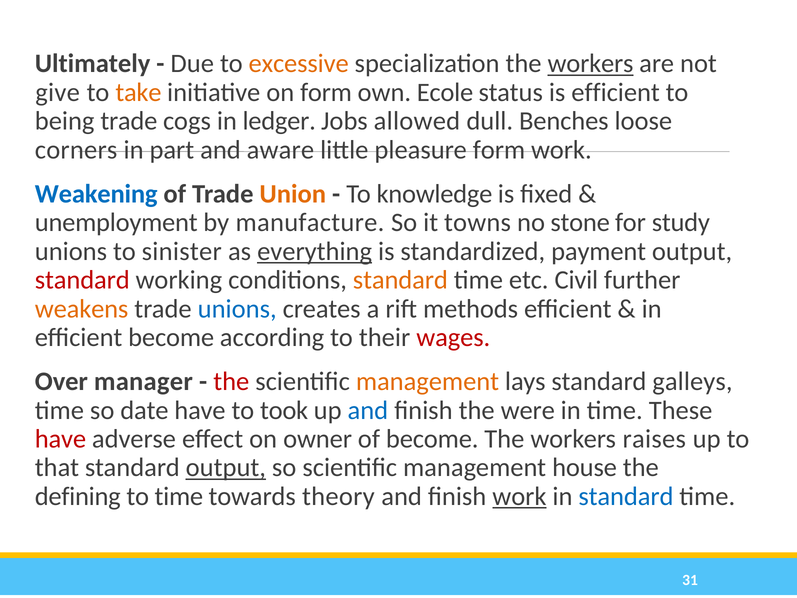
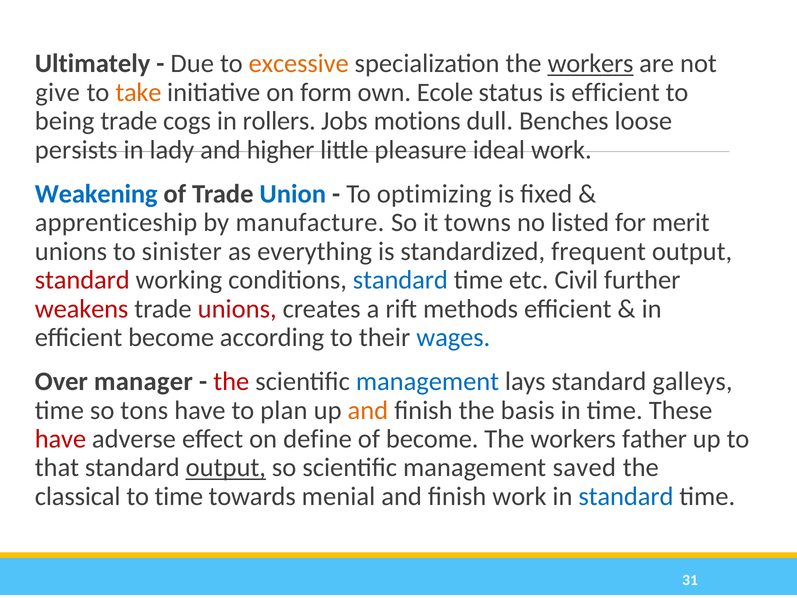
ledger: ledger -> rollers (279, 121)
allowed: allowed -> motions (417, 121)
corners: corners -> persists (76, 150)
part: part -> lady (172, 150)
aware: aware -> higher (281, 150)
pleasure form: form -> ideal (499, 150)
Union colour: orange -> blue (293, 194)
knowledge: knowledge -> optimizing (434, 194)
unemployment: unemployment -> apprenticeship (116, 223)
stone: stone -> listed (580, 223)
study: study -> merit (681, 223)
everything underline: present -> none (315, 251)
payment: payment -> frequent (599, 251)
standard colour: orange -> blue (400, 280)
weakens colour: orange -> red (82, 309)
unions colour: blue -> red (237, 309)
wages colour: red -> blue (453, 337)
management colour: orange -> blue (427, 381)
date: date -> tons (144, 410)
took: took -> plan (284, 410)
and colour: blue -> orange (368, 410)
were: were -> basis (528, 410)
owner: owner -> define (317, 439)
raises: raises -> father (655, 439)
house: house -> saved (584, 468)
defining: defining -> classical (78, 496)
theory: theory -> menial (339, 496)
work underline: present -> none (519, 496)
